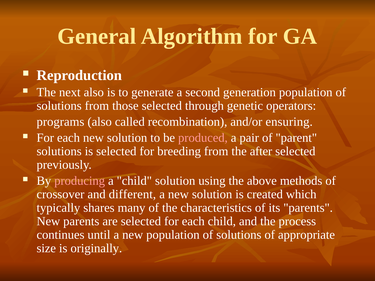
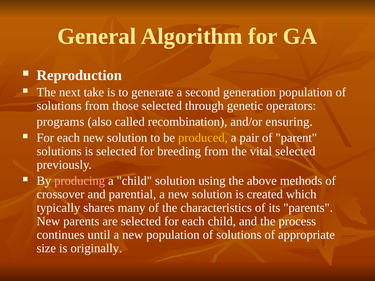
next also: also -> take (94, 92)
produced colour: pink -> yellow (203, 138)
after: after -> vital (261, 151)
different: different -> parential (132, 194)
